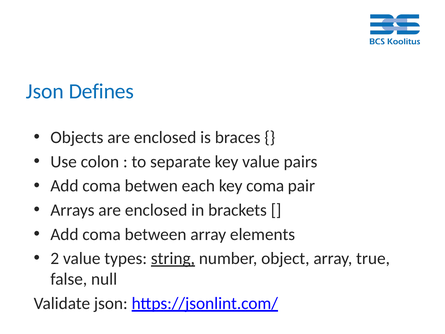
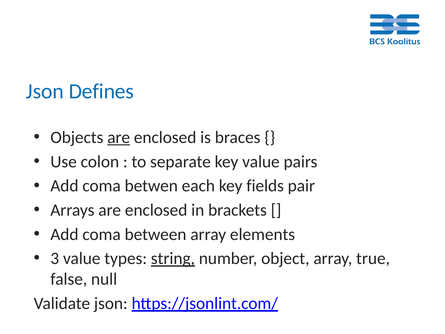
are underline: none -> present (119, 137)
key coma: coma -> fields (265, 186)
2: 2 -> 3 (55, 258)
